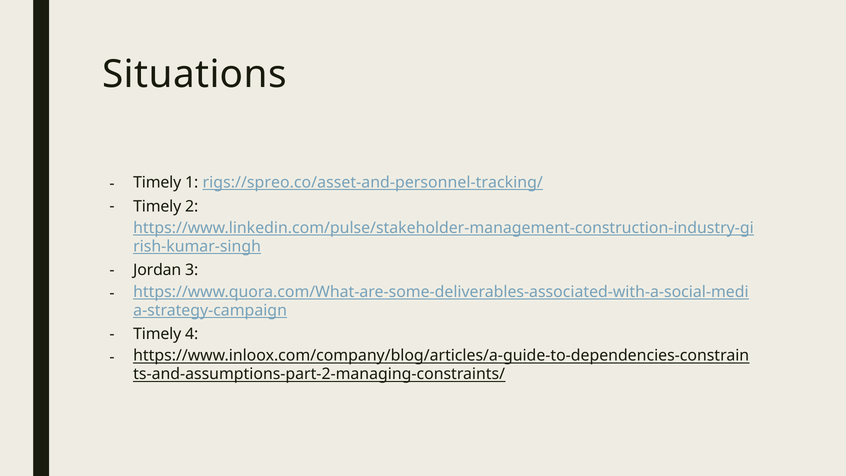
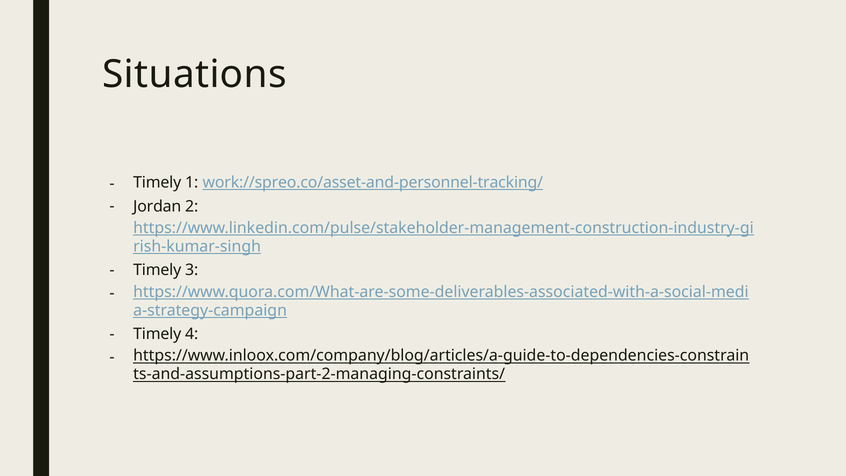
rigs://spreo.co/asset-and-personnel-tracking/: rigs://spreo.co/asset-and-personnel-tracking/ -> work://spreo.co/asset-and-personnel-tracking/ (373, 182)
Timely: Timely -> Jordan (157, 206)
Jordan: Jordan -> Timely (157, 270)
